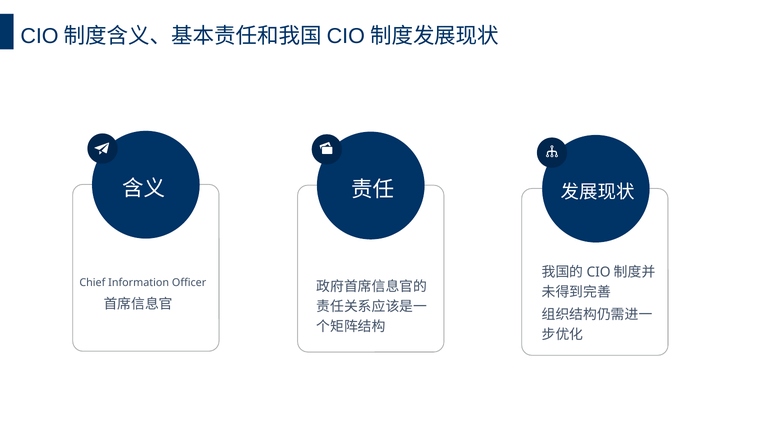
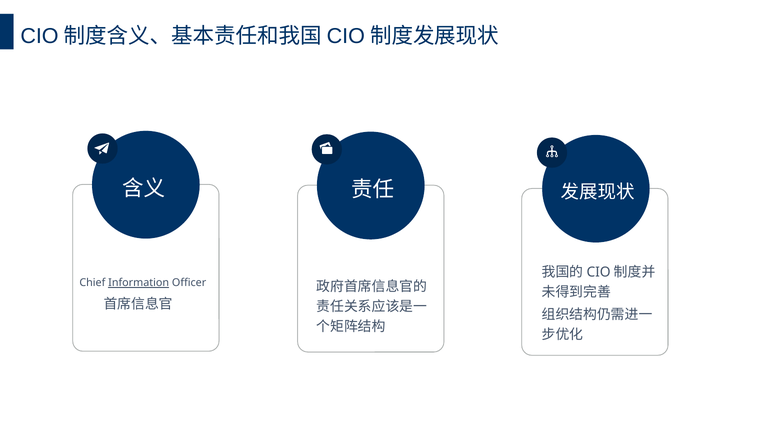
Information underline: none -> present (139, 283)
